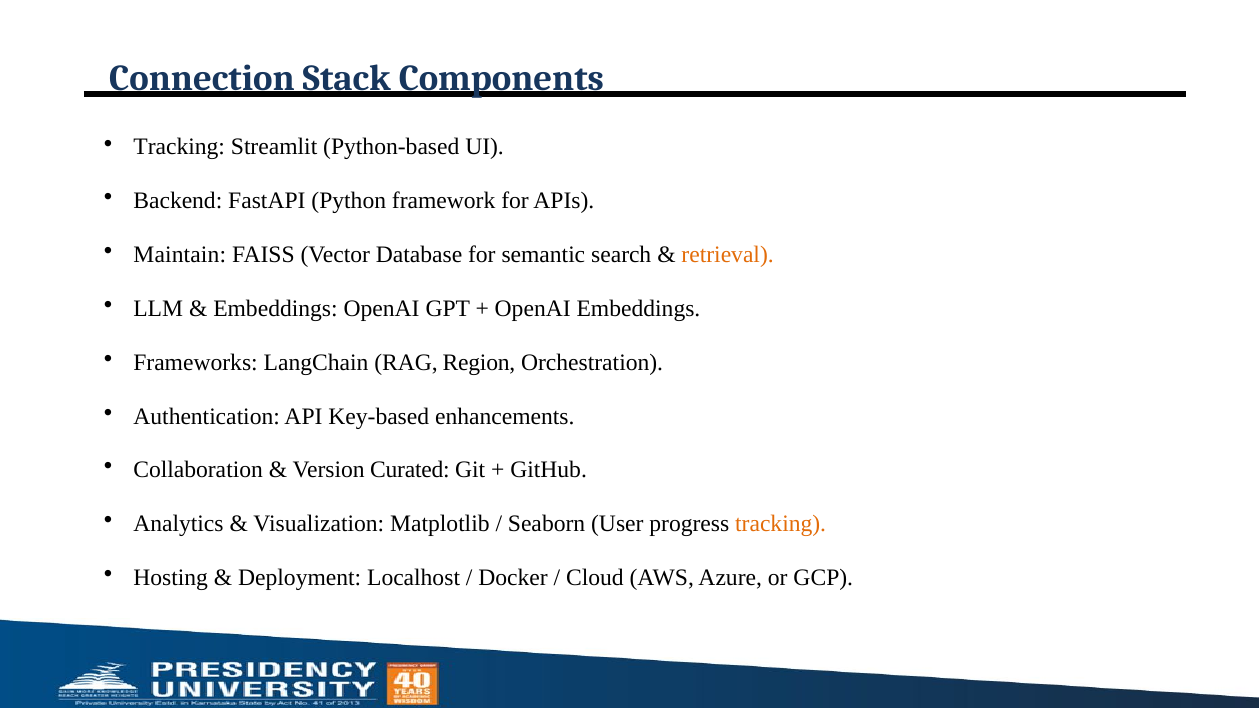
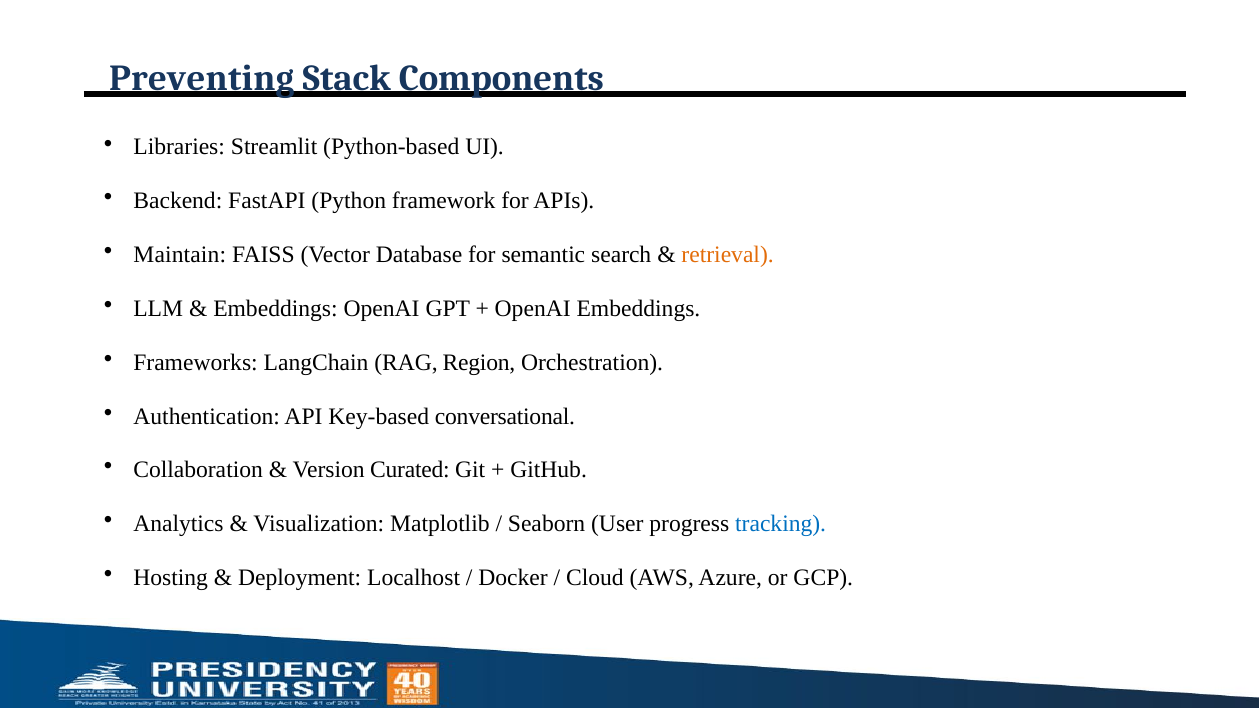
Connection: Connection -> Preventing (202, 78)
Tracking: Tracking -> Libraries (179, 147)
enhancements: enhancements -> conversational (505, 416)
tracking colour: orange -> blue (781, 524)
